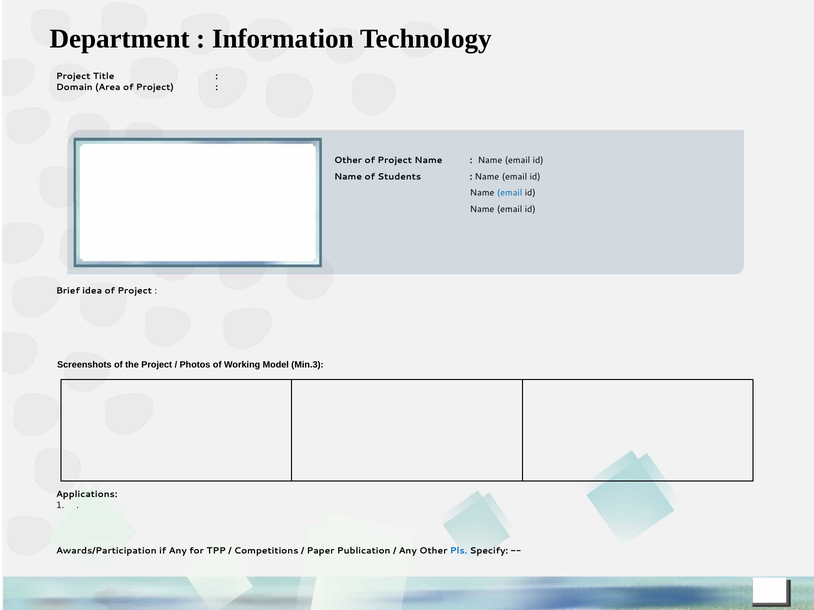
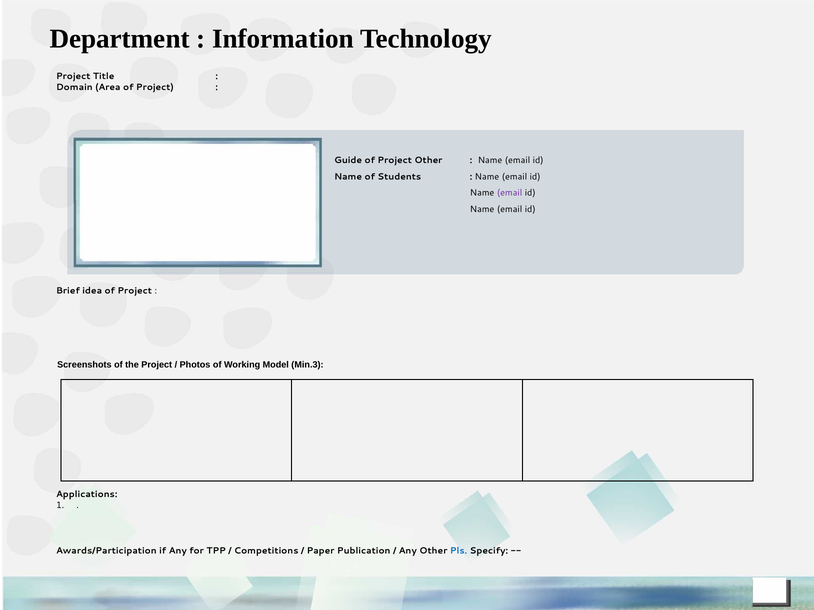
Other: Other -> Guide (348, 160)
Project Name: Name -> Other (428, 160)
email colour: blue -> purple (510, 193)
